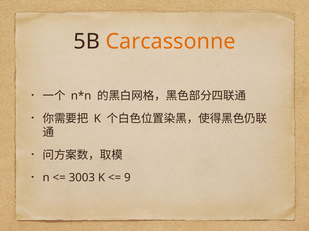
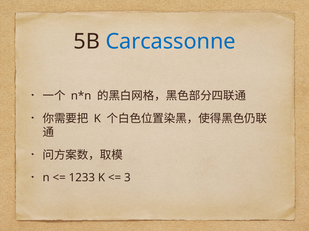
Carcassonne colour: orange -> blue (171, 42)
3003: 3003 -> 1233 (82, 178)
9: 9 -> 3 (127, 178)
